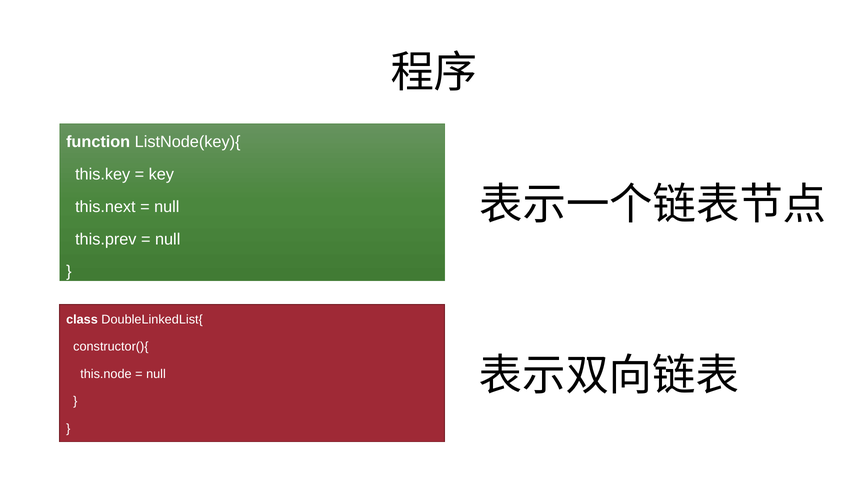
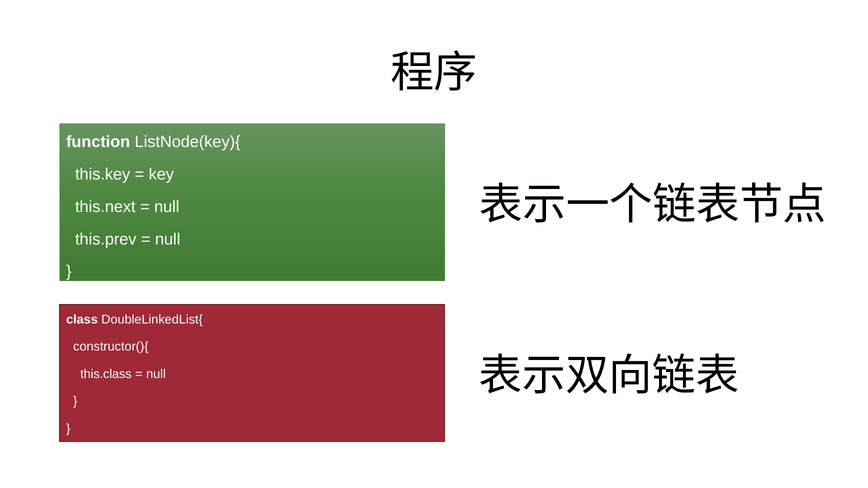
this.node: this.node -> this.class (106, 374)
